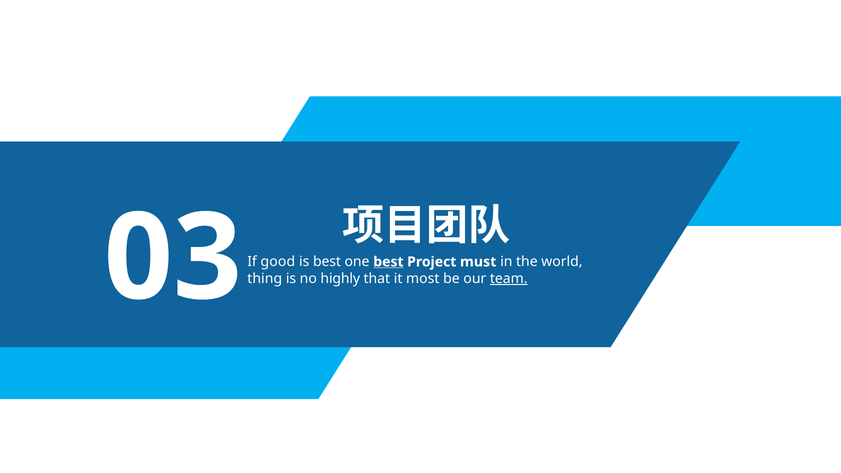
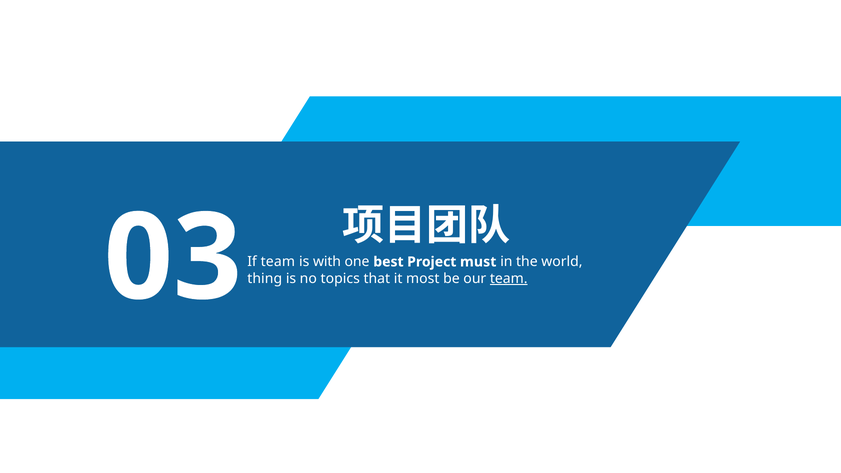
If good: good -> team (278, 262)
is best: best -> with (327, 262)
best underline: present -> none (388, 262)
highly: highly -> topics (340, 279)
